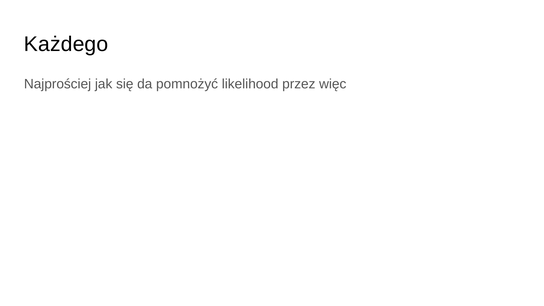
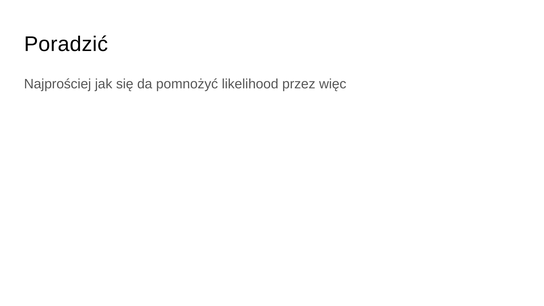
Każdego: Każdego -> Poradzić (66, 44)
